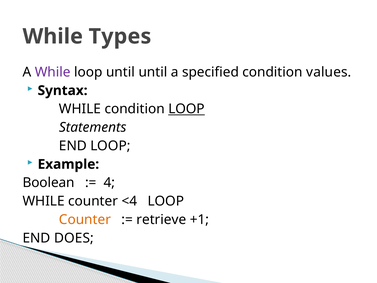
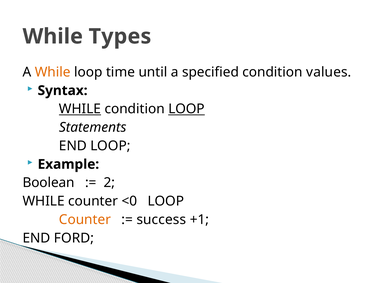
While colour: purple -> orange (53, 72)
loop until: until -> time (121, 72)
WHILE underline: none -> present (80, 109)
4: 4 -> 2 (109, 183)
<4: <4 -> <0 (129, 201)
retrieve: retrieve -> success (161, 219)
DOES: DOES -> FORD (74, 238)
